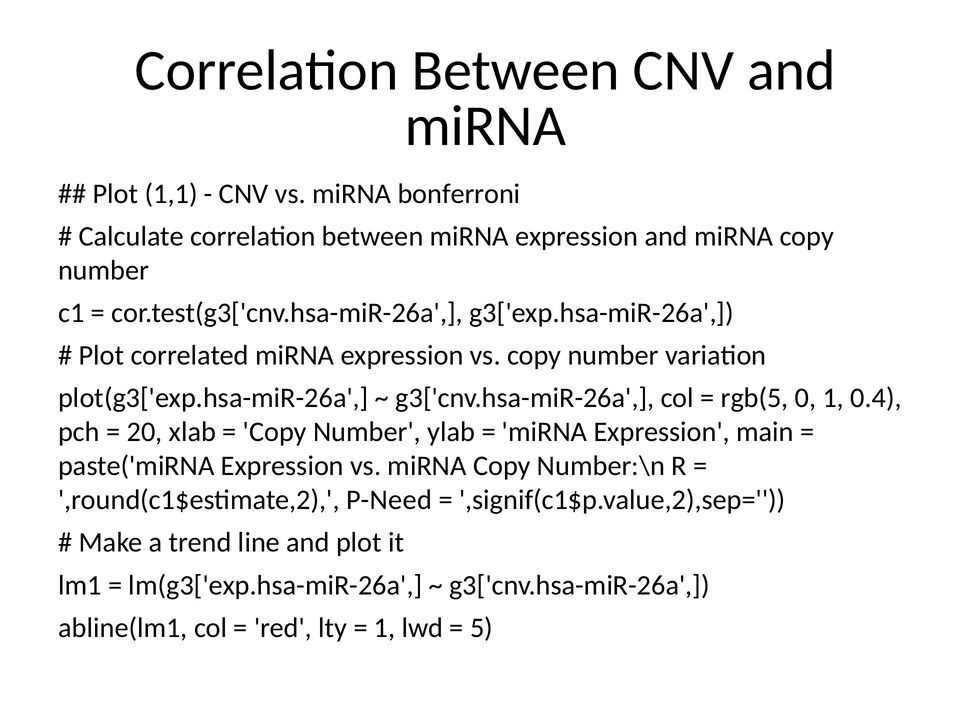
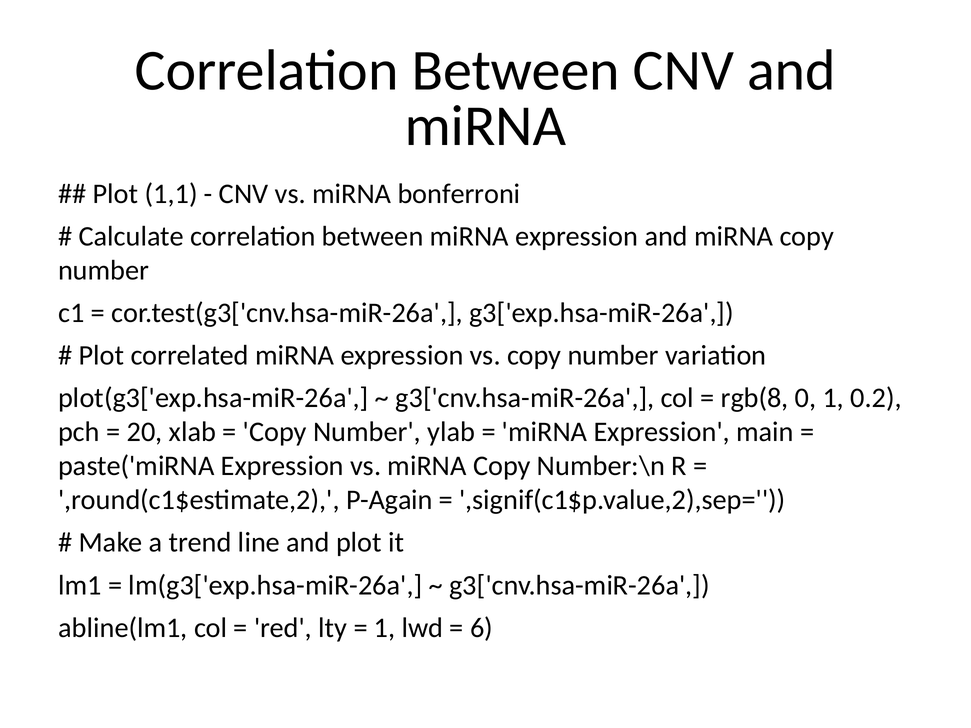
rgb(5: rgb(5 -> rgb(8 (755, 398)
0.4: 0.4 -> 0.2 (876, 398)
P-Need: P-Need -> P-Again (389, 500)
5: 5 -> 6 (481, 628)
